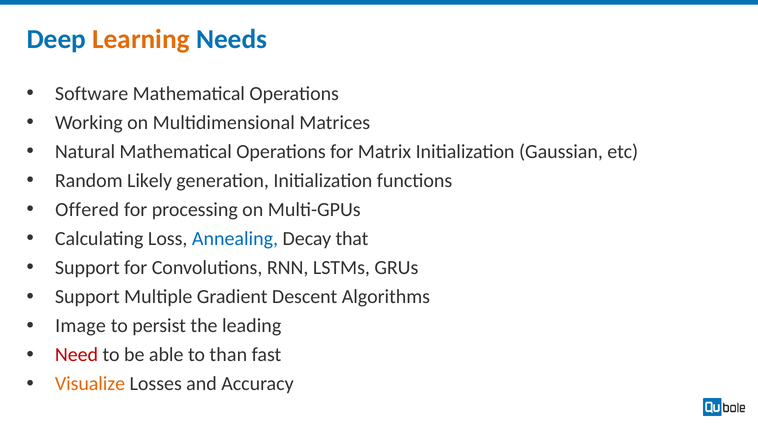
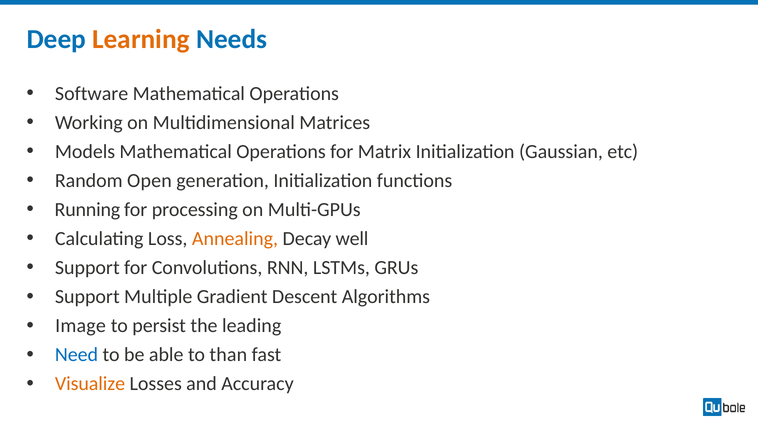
Natural: Natural -> Models (85, 152)
Likely: Likely -> Open (149, 181)
Offered: Offered -> Running (87, 210)
Annealing colour: blue -> orange (235, 239)
that: that -> well (352, 239)
Need colour: red -> blue (77, 355)
